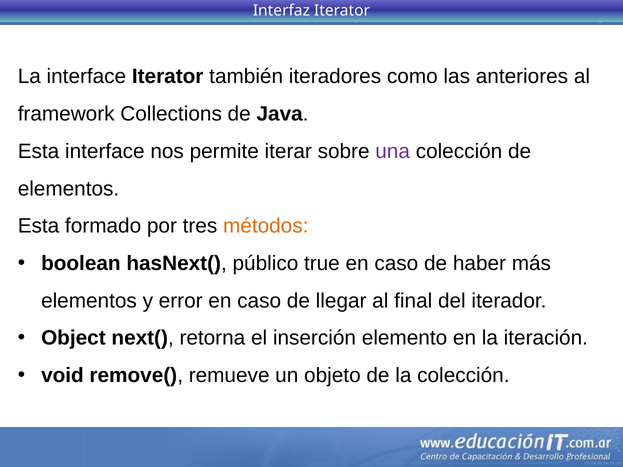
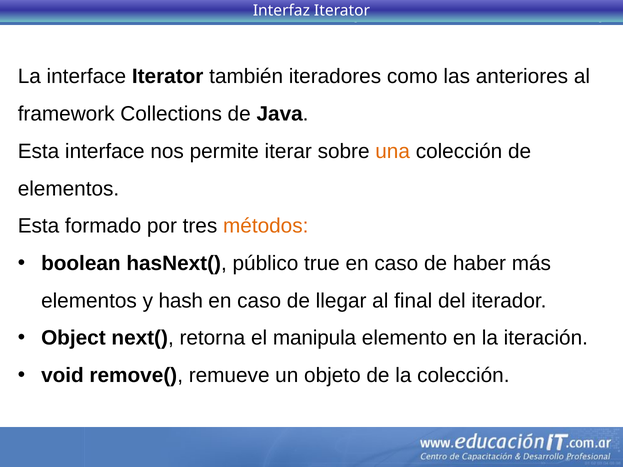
una colour: purple -> orange (393, 151)
error: error -> hash (181, 301)
inserción: inserción -> manipula (315, 338)
